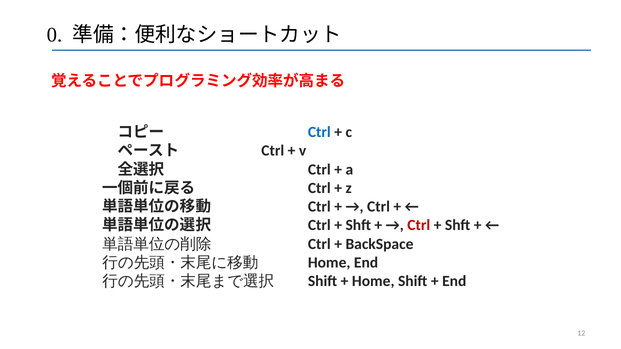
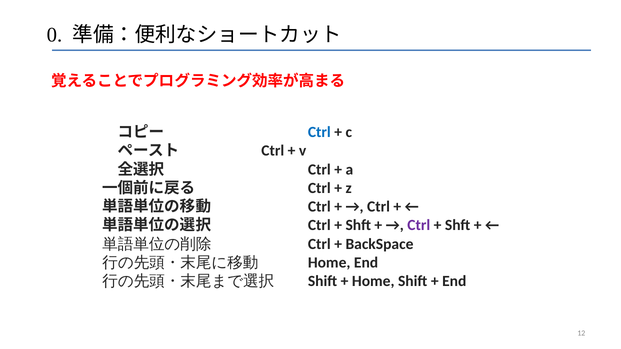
Ctrl colour: red -> purple (419, 225)
